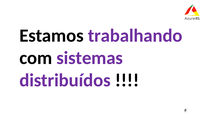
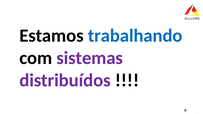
trabalhando colour: purple -> blue (135, 36)
